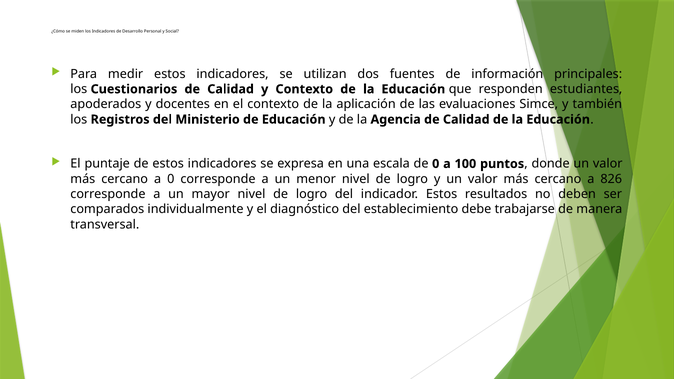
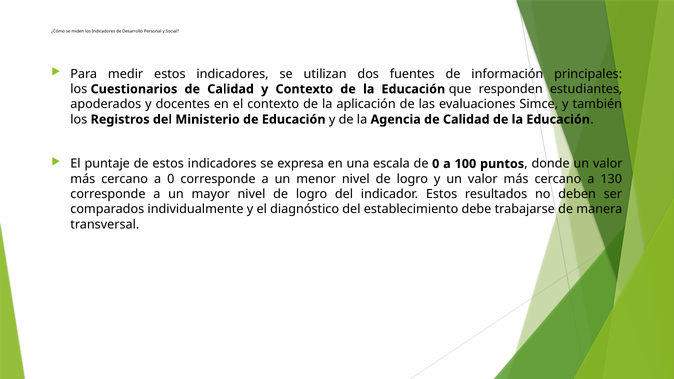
826: 826 -> 130 (611, 179)
